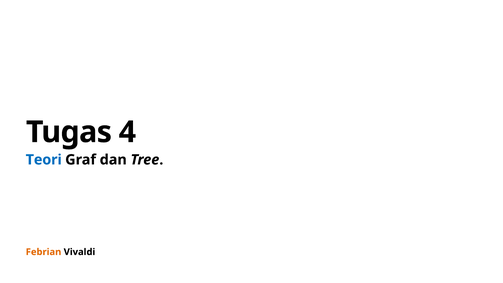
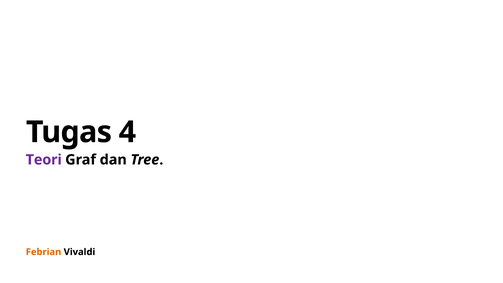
Teori colour: blue -> purple (44, 160)
